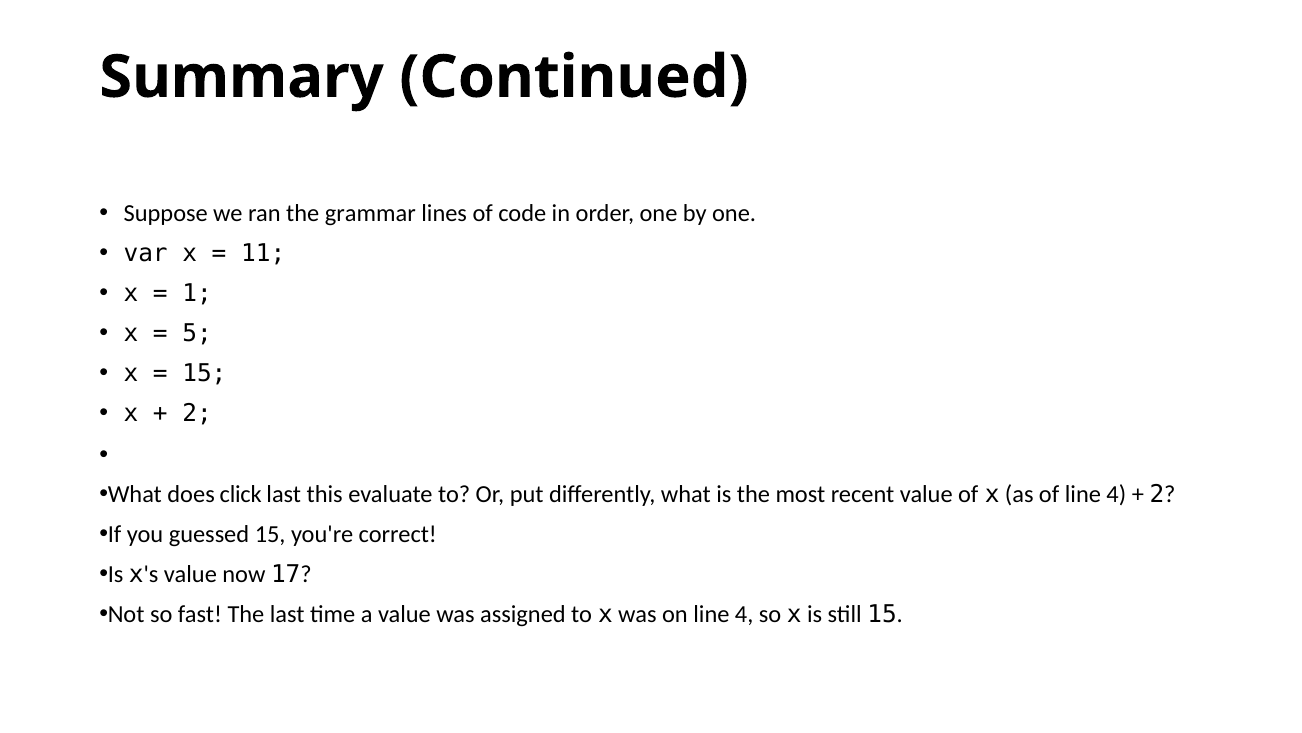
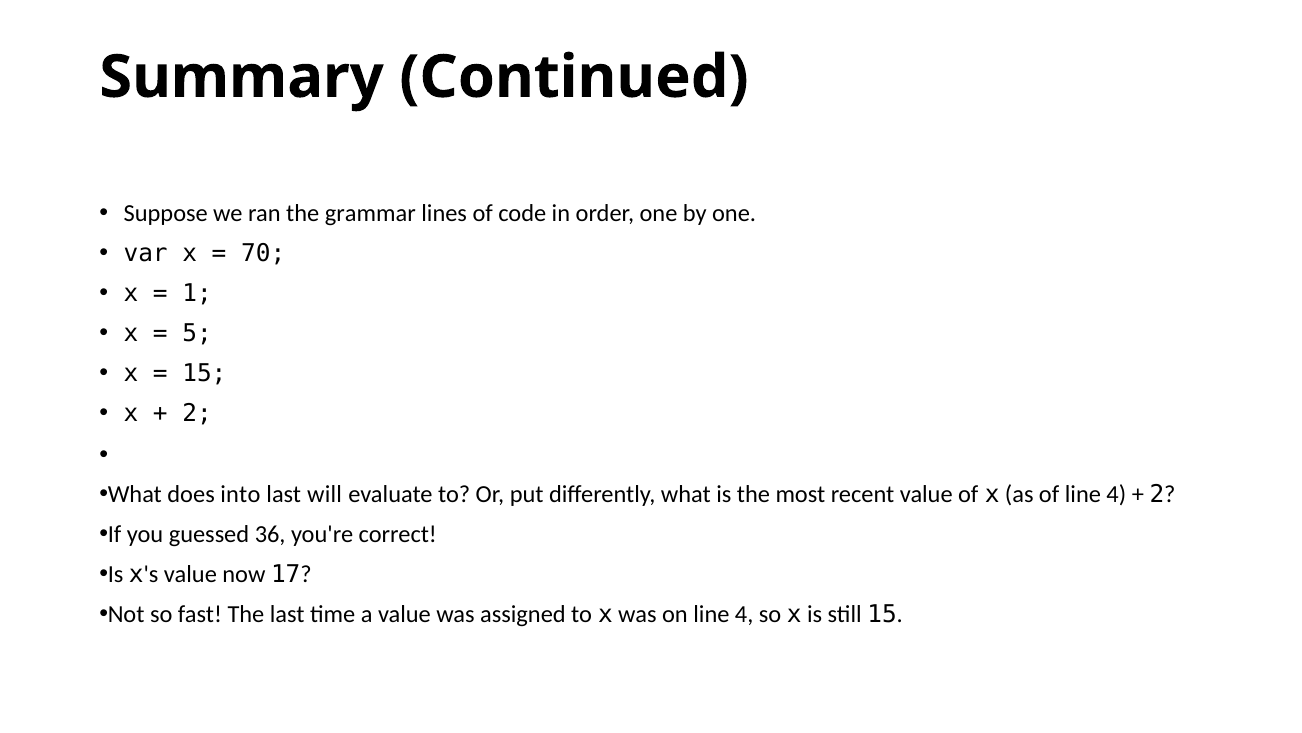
11: 11 -> 70 (263, 253)
click: click -> into (240, 494)
this: this -> will (325, 494)
guessed 15: 15 -> 36 (270, 534)
